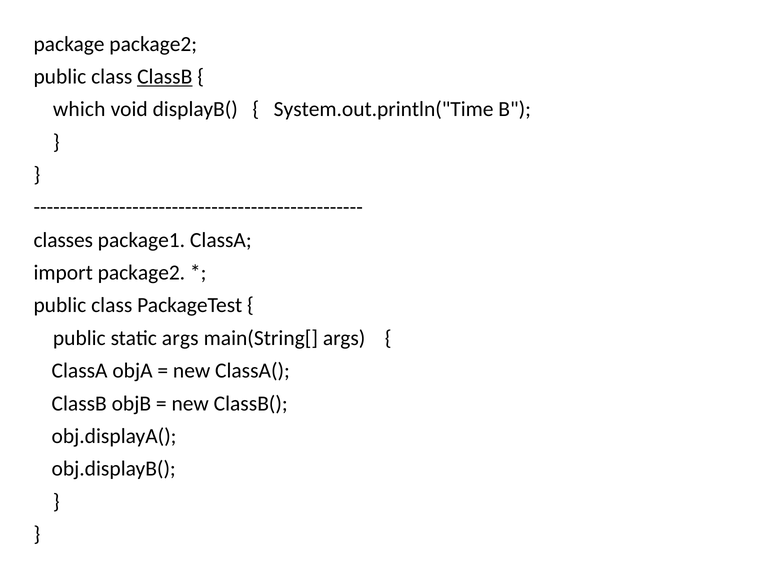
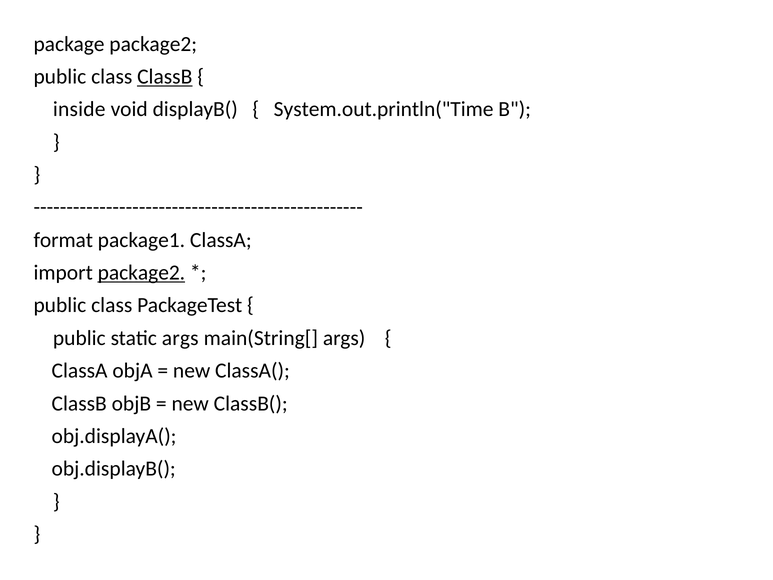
which: which -> inside (79, 109)
classes: classes -> format (63, 240)
package2 underline: none -> present (141, 273)
